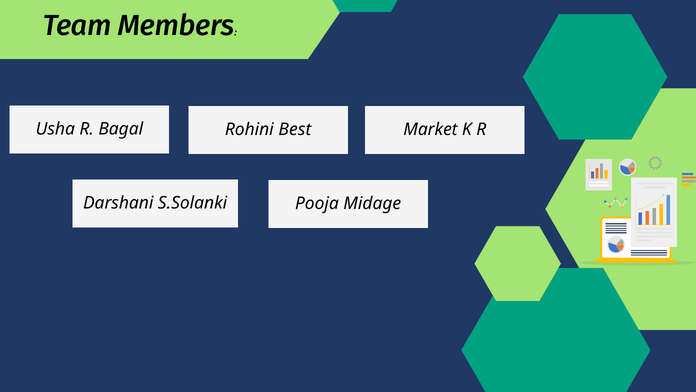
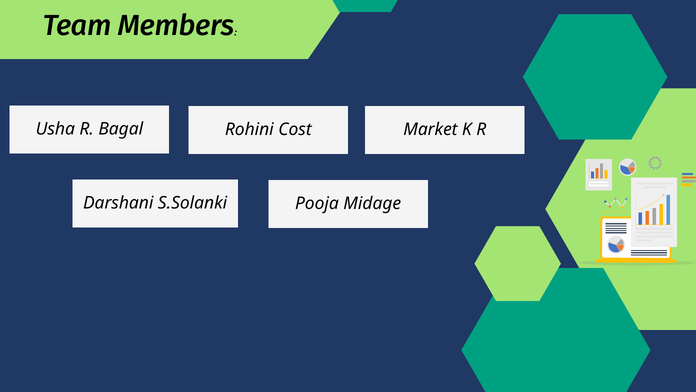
Best: Best -> Cost (295, 129)
